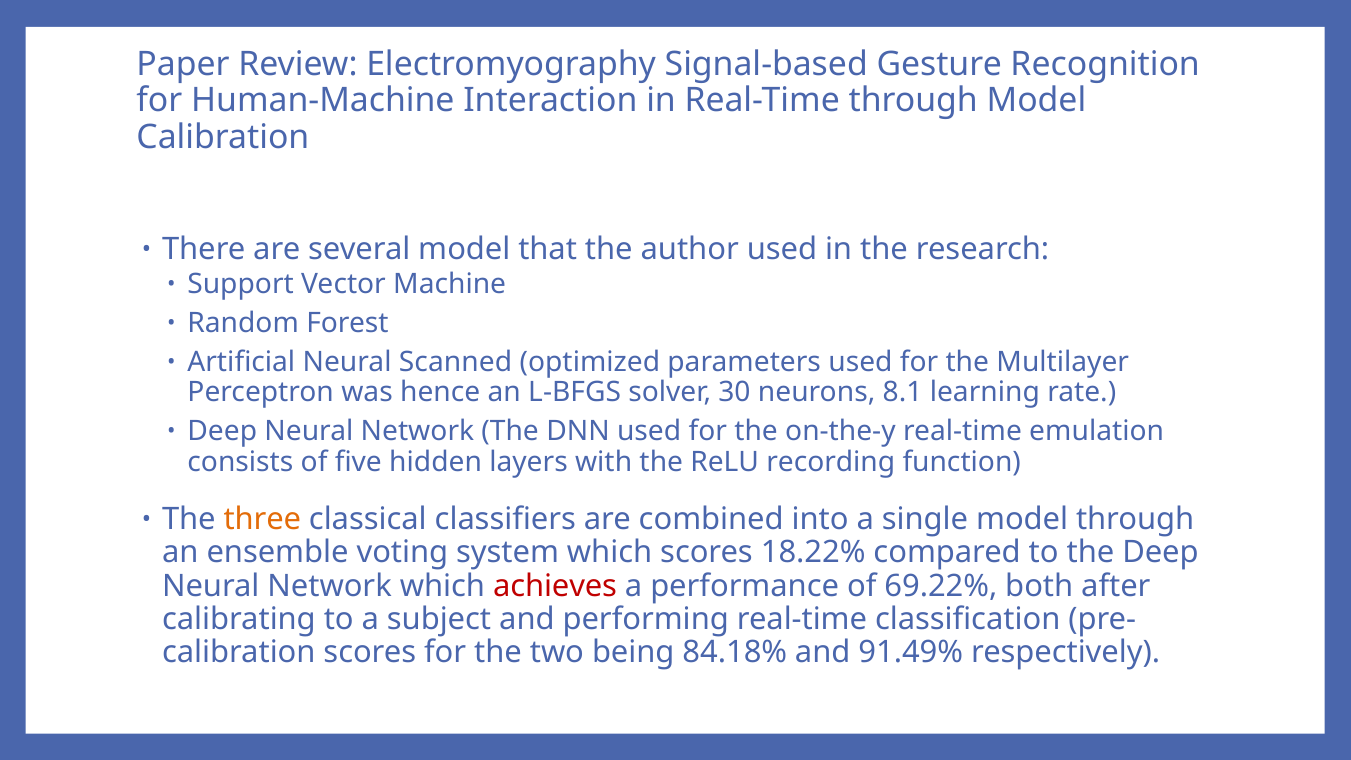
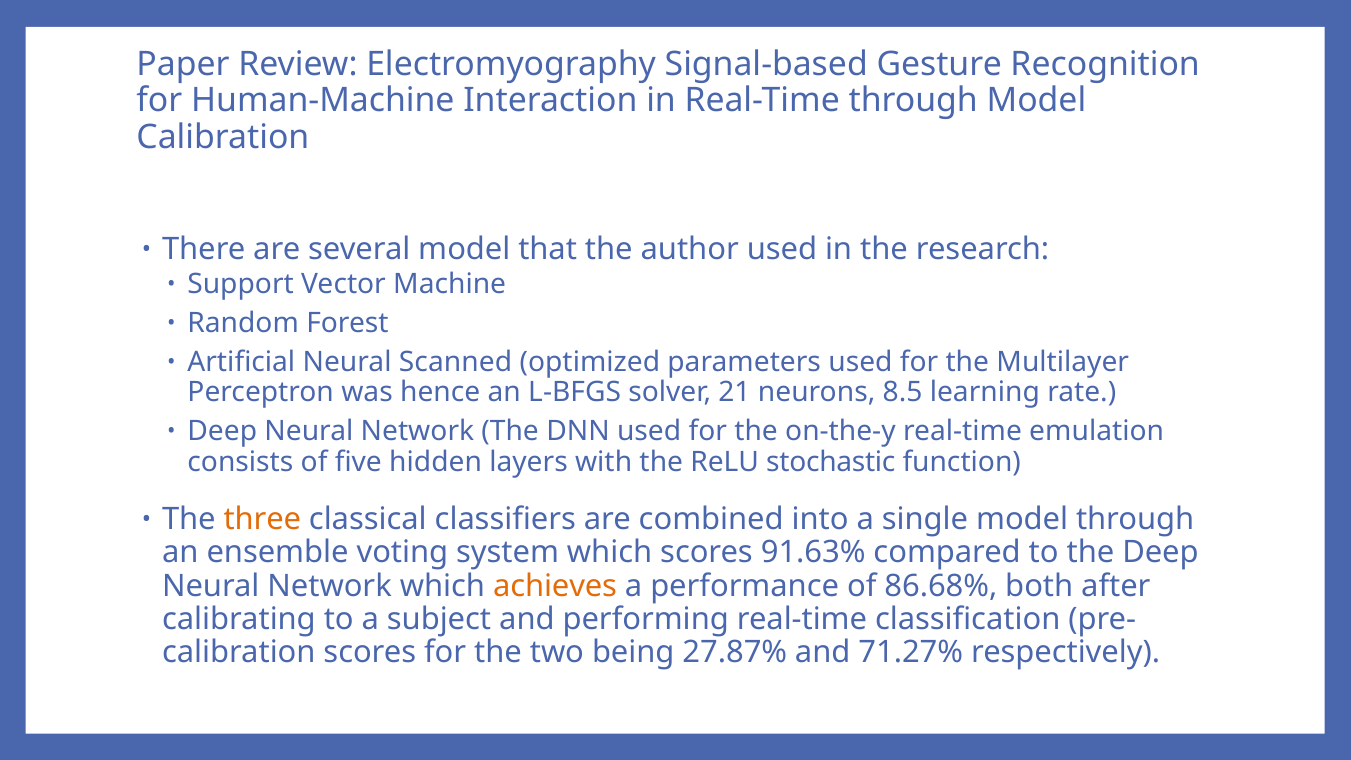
30: 30 -> 21 (734, 393)
8.1: 8.1 -> 8.5 (903, 393)
recording: recording -> stochastic (831, 462)
18.22%: 18.22% -> 91.63% (813, 552)
achieves colour: red -> orange (555, 586)
69.22%: 69.22% -> 86.68% (941, 586)
84.18%: 84.18% -> 27.87% (735, 653)
91.49%: 91.49% -> 71.27% (911, 653)
